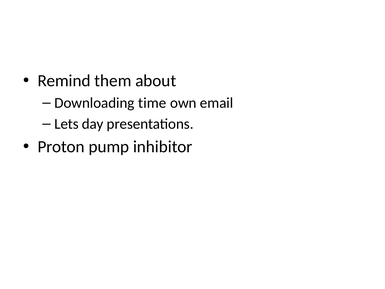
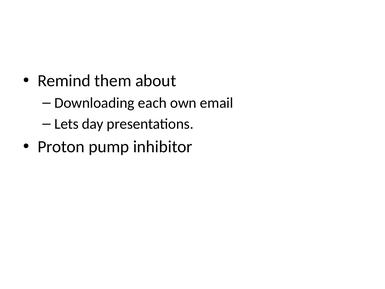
time: time -> each (152, 103)
